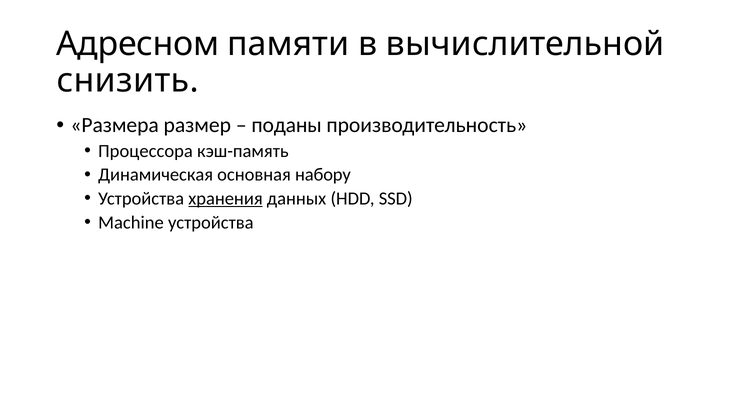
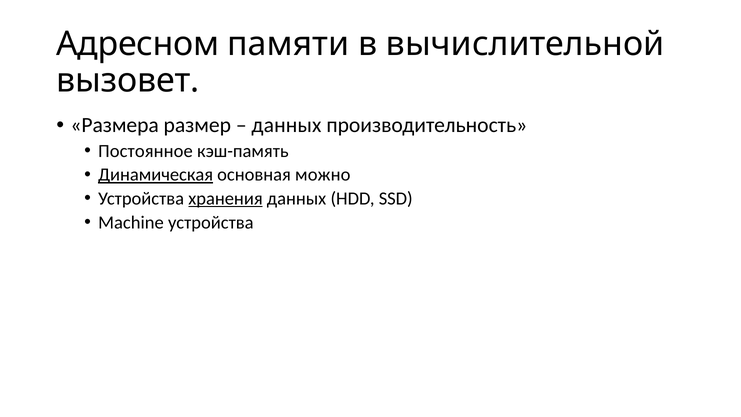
снизить: снизить -> вызовет (128, 81)
поданы: поданы -> данных (286, 125)
Процессора: Процессора -> Постоянное (145, 151)
Динамическая underline: none -> present (156, 175)
набору: набору -> можно (323, 175)
